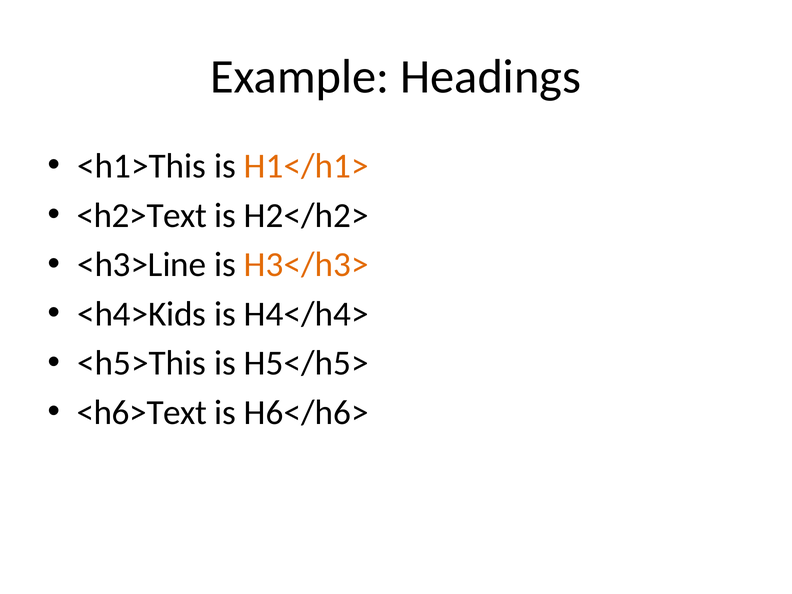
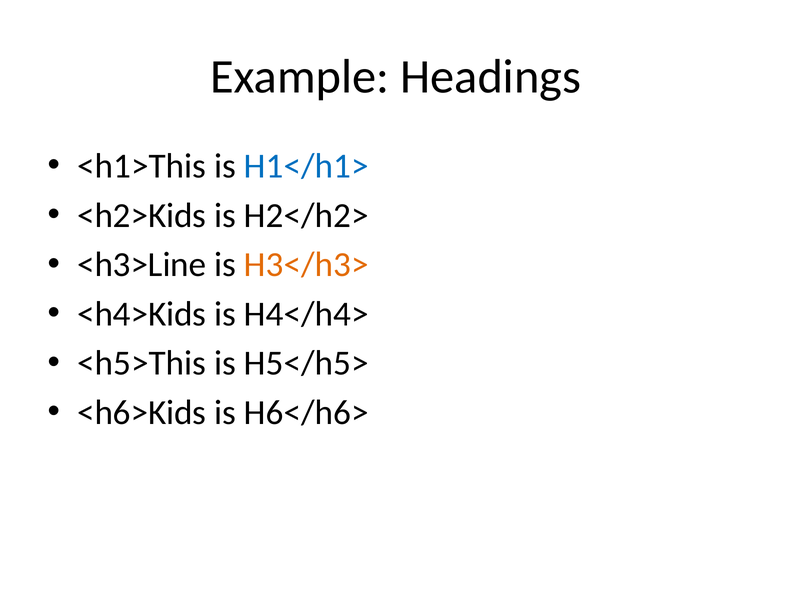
H1</h1> colour: orange -> blue (306, 166)
<h2>Text: <h2>Text -> <h2>Kids (142, 215)
<h6>Text: <h6>Text -> <h6>Kids (142, 413)
